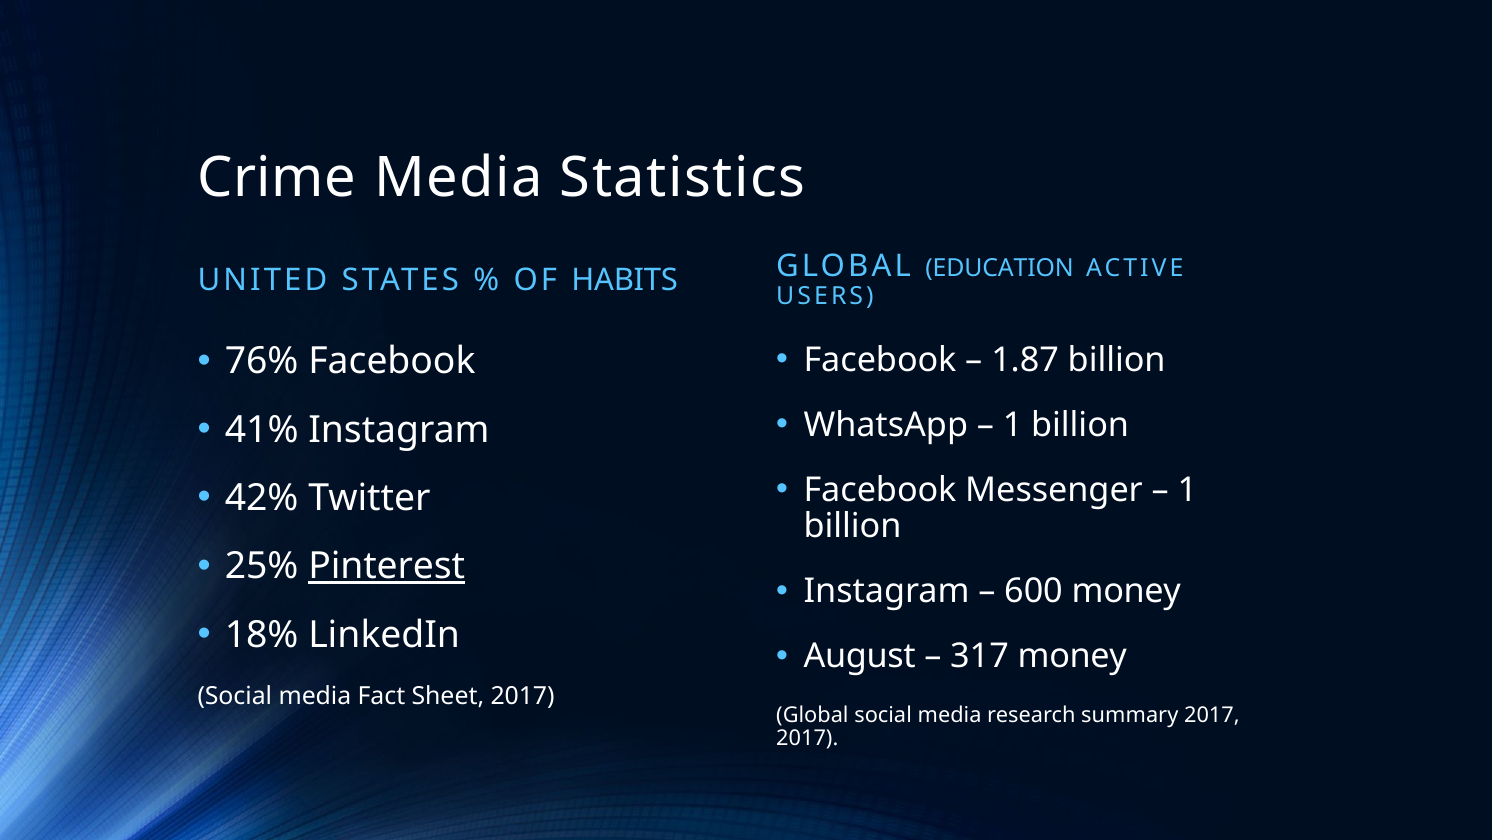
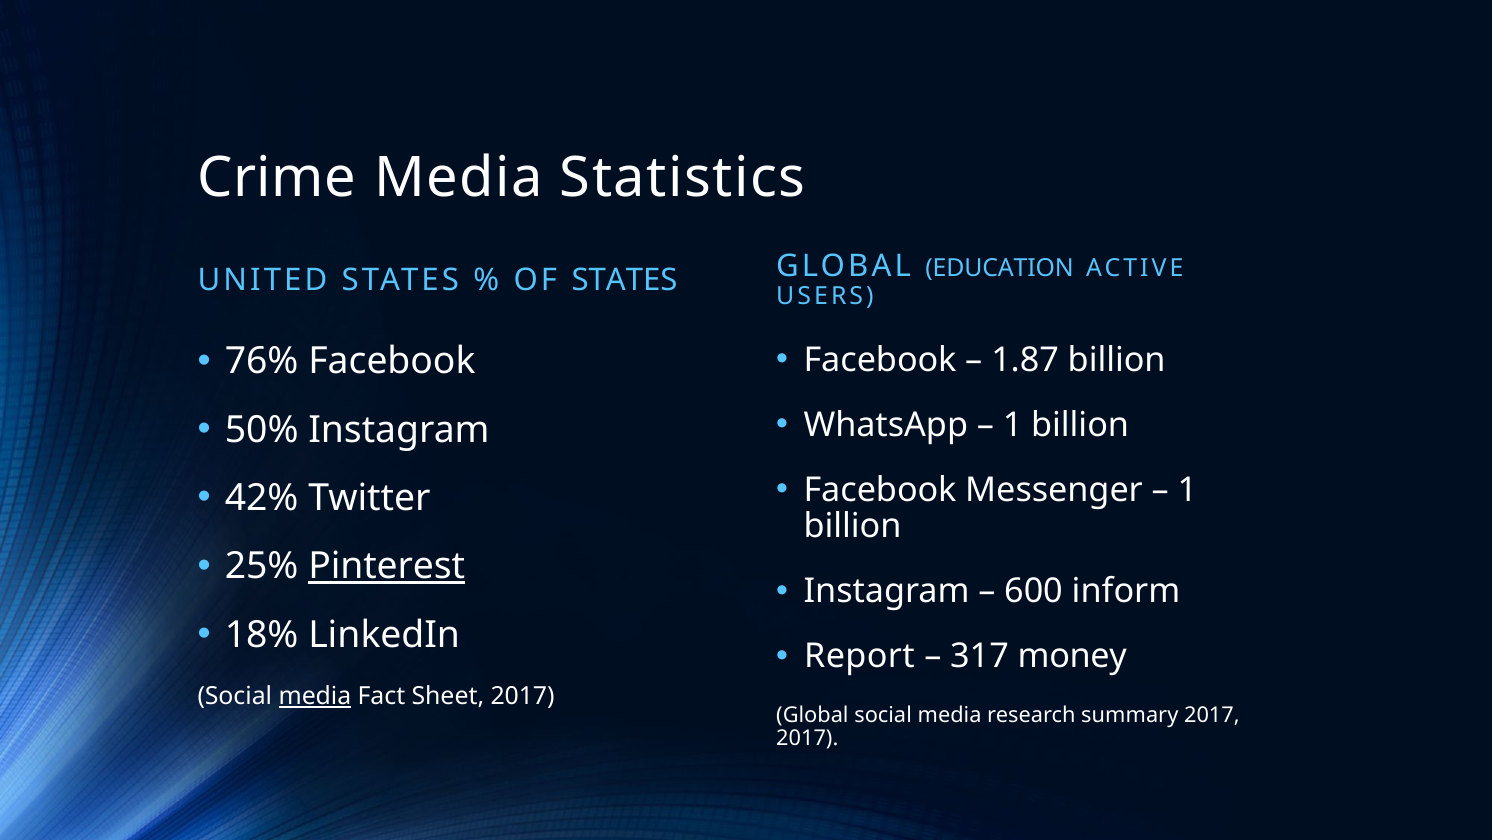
OF HABITS: HABITS -> STATES (625, 280)
41%: 41% -> 50% (262, 430)
600 money: money -> inform (1126, 591)
August: August -> Report (859, 656)
media underline: none -> present (315, 696)
